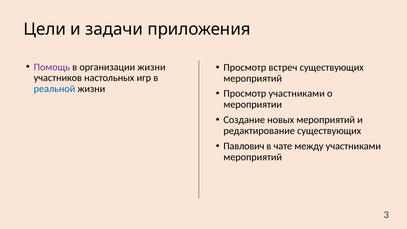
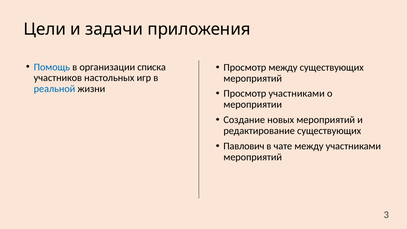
Помощь colour: purple -> blue (52, 67)
организации жизни: жизни -> списка (152, 67)
Просмотр встреч: встреч -> между (283, 67)
